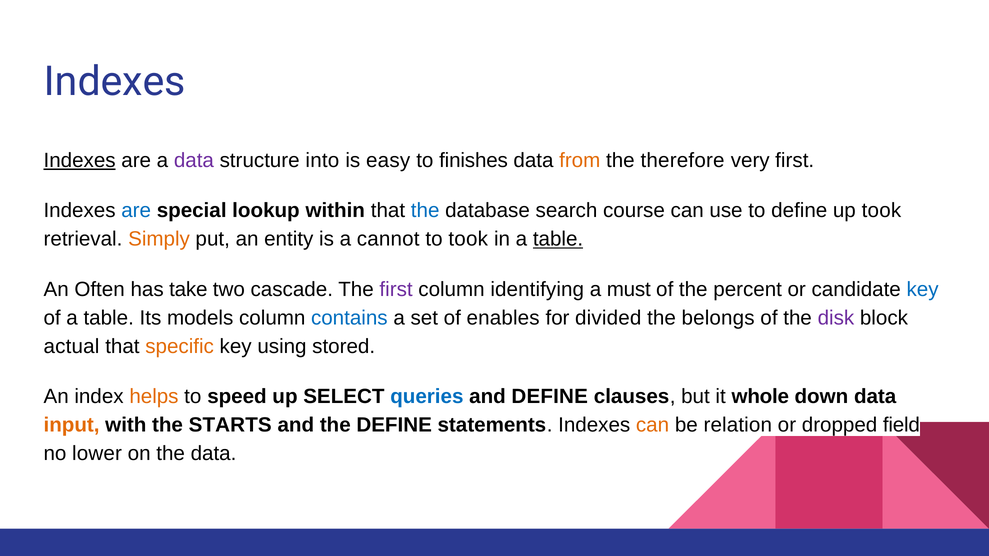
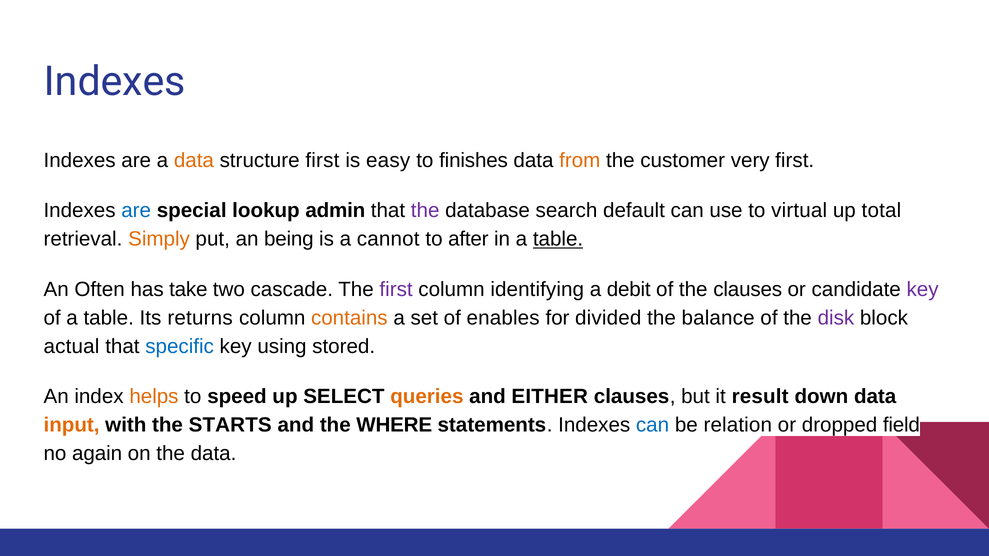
Indexes underline: present -> none (80, 160)
data colour: purple -> orange (194, 160)
structure into: into -> first (322, 160)
therefore: therefore -> customer (683, 160)
within: within -> admin (335, 211)
the colour: blue -> purple (425, 211)
course: course -> default (634, 211)
to define: define -> virtual (799, 211)
up took: took -> total (881, 211)
entity: entity -> being (289, 239)
to took: took -> after (468, 239)
must: must -> debit (629, 290)
the percent: percent -> clauses (748, 290)
key colour: blue -> purple (923, 290)
models: models -> returns (200, 318)
contains colour: blue -> orange (349, 318)
belongs: belongs -> balance (718, 318)
specific colour: orange -> blue (180, 346)
queries colour: blue -> orange (427, 397)
and DEFINE: DEFINE -> EITHER (550, 397)
whole: whole -> result (760, 397)
the DEFINE: DEFINE -> WHERE (394, 425)
can colour: orange -> blue (653, 425)
lower: lower -> again (97, 454)
